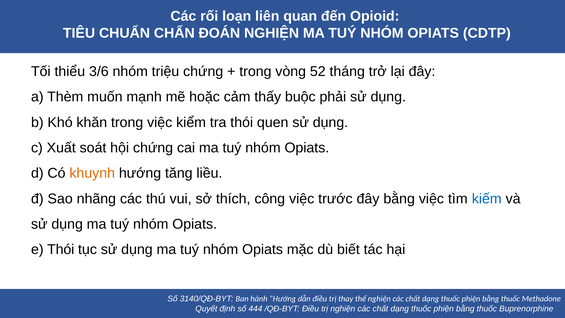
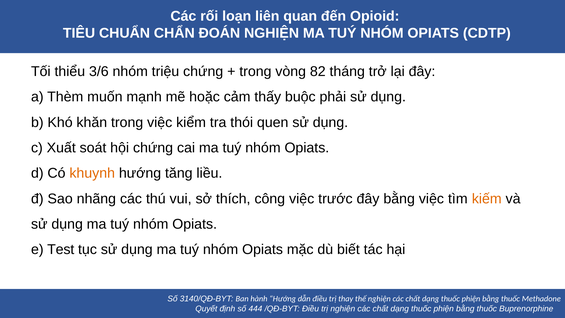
52: 52 -> 82 (318, 72)
kiếm colour: blue -> orange (487, 199)
e Thói: Thói -> Test (61, 249)
